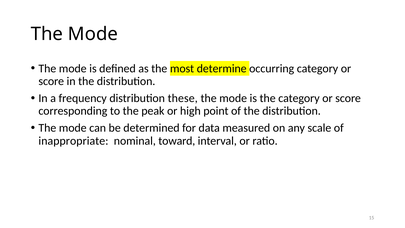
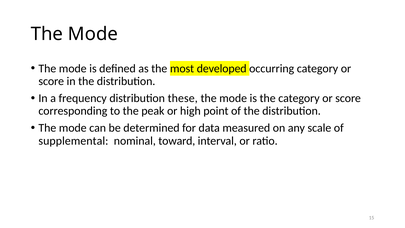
determine: determine -> developed (222, 68)
inappropriate: inappropriate -> supplemental (73, 141)
